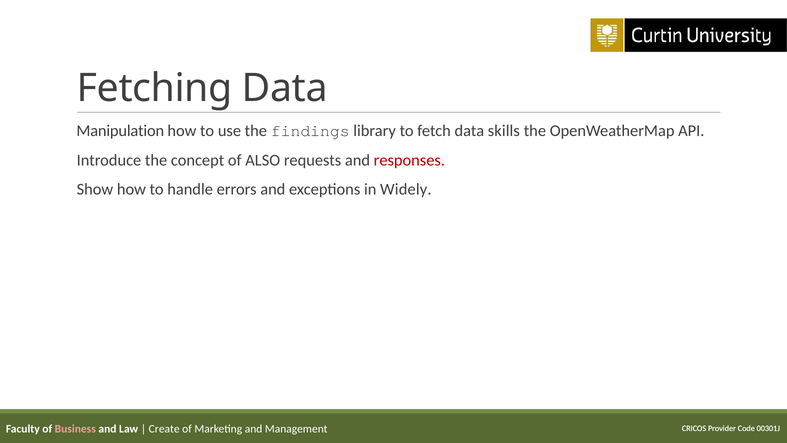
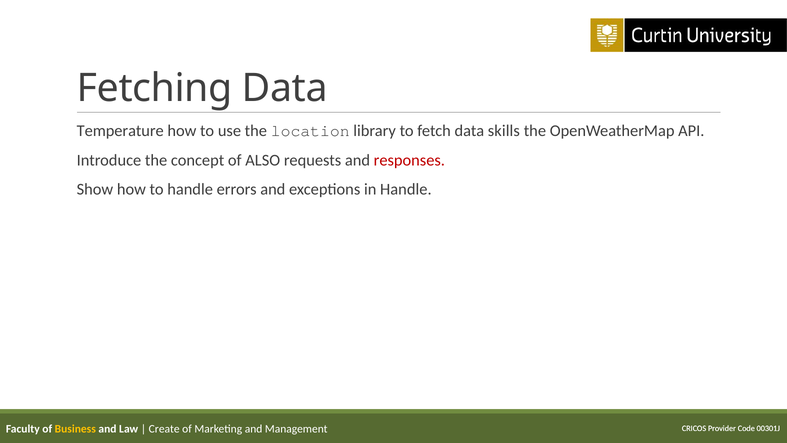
Manipulation: Manipulation -> Temperature (120, 131)
findings: findings -> location (310, 131)
in Widely: Widely -> Handle (406, 189)
Business colour: pink -> yellow (75, 429)
